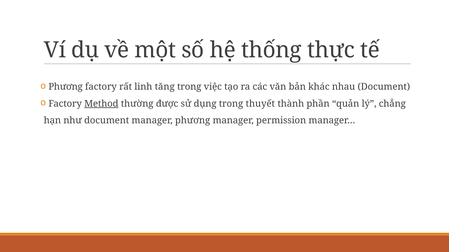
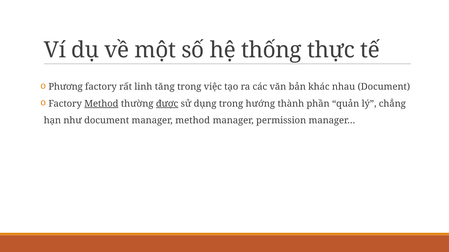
được underline: none -> present (167, 104)
thuyết: thuyết -> hướng (260, 104)
manager phương: phương -> method (193, 121)
